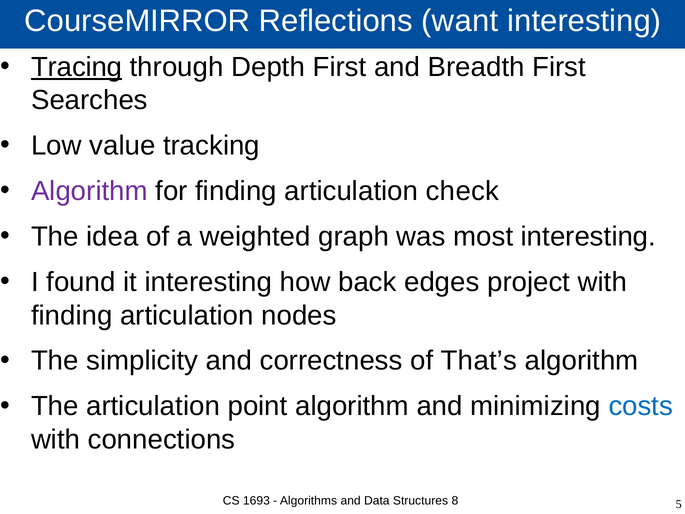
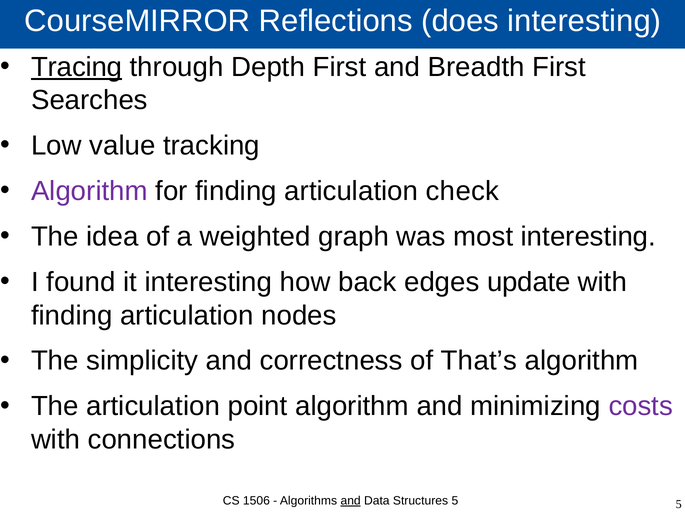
want: want -> does (460, 21)
project: project -> update (529, 282)
costs colour: blue -> purple (641, 406)
1693: 1693 -> 1506 (256, 501)
and underline: none -> present (351, 501)
Structures 8: 8 -> 5 (455, 501)
